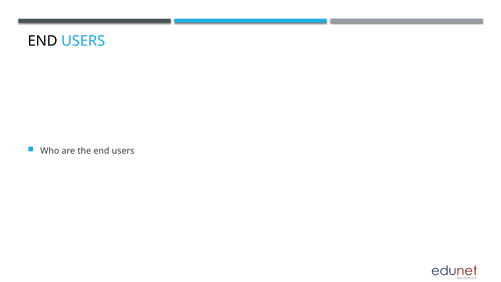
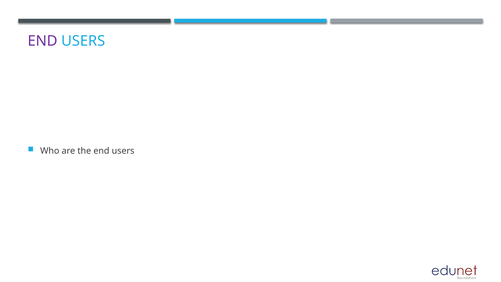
END colour: black -> purple (43, 41)
